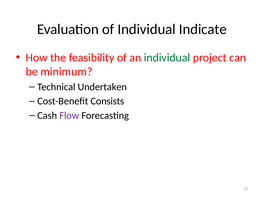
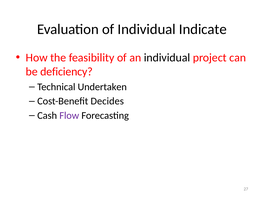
individual colour: green -> black (167, 58)
minimum: minimum -> deficiency (67, 72)
Consists: Consists -> Decides (107, 101)
